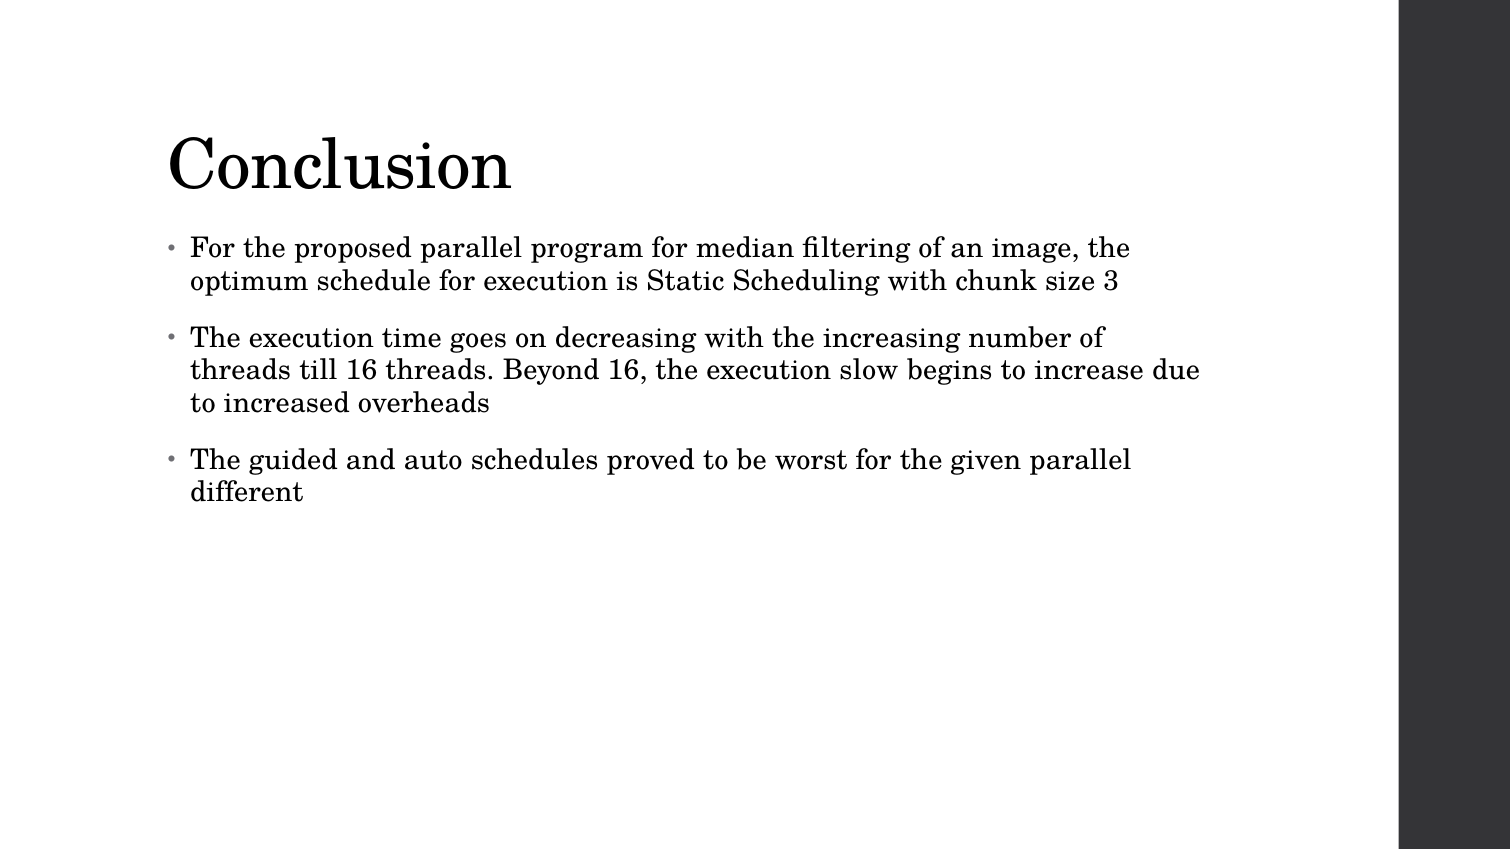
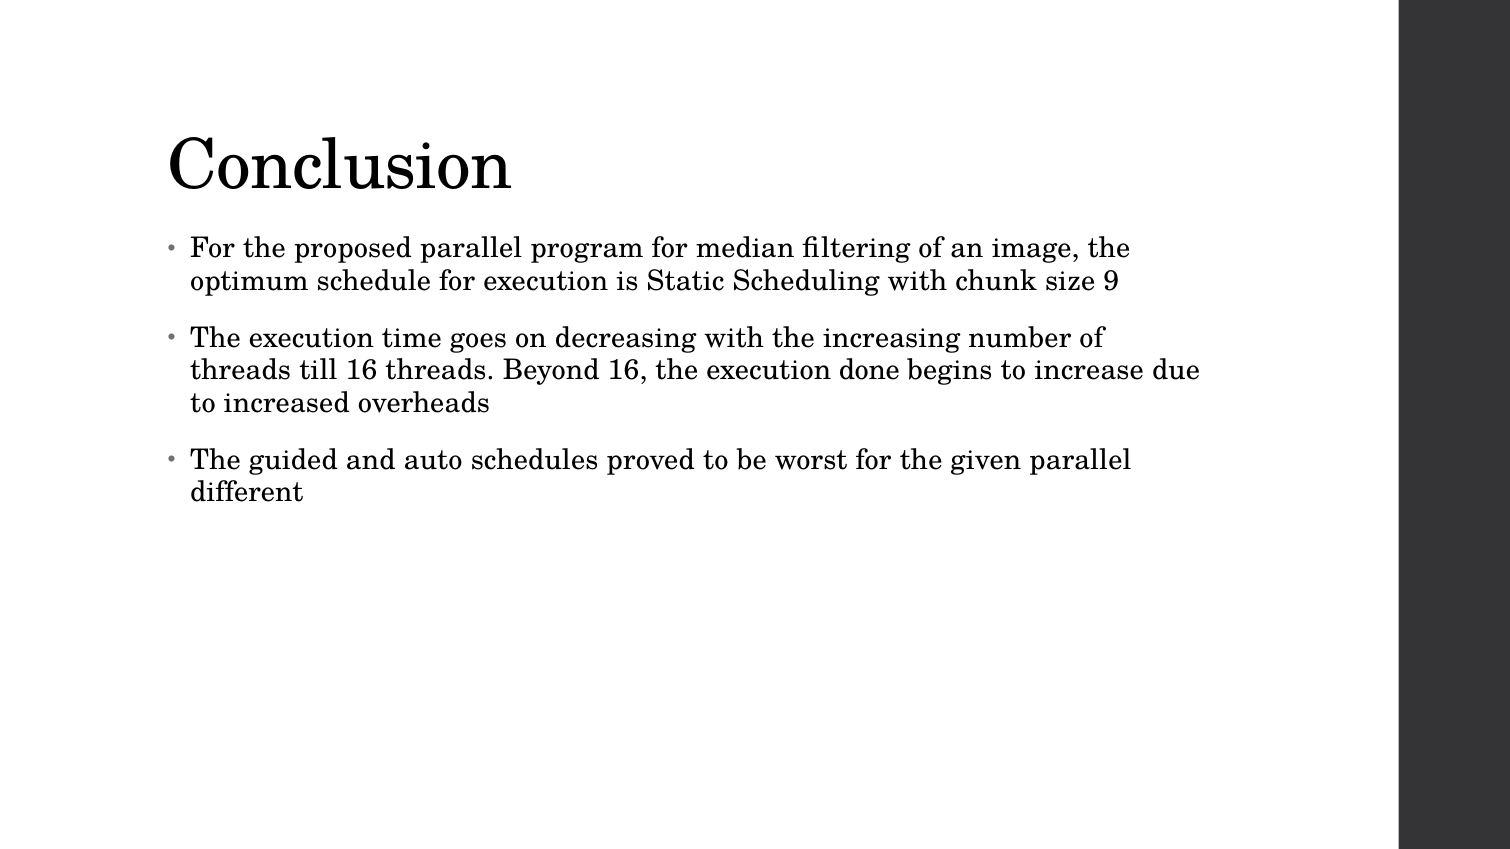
3: 3 -> 9 (1111, 281)
slow: slow -> done (869, 371)
